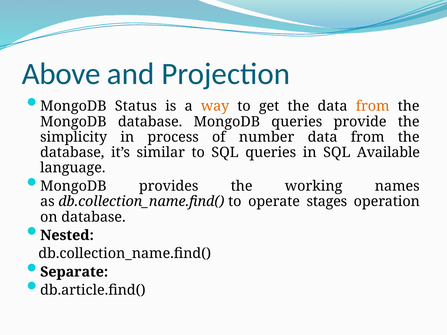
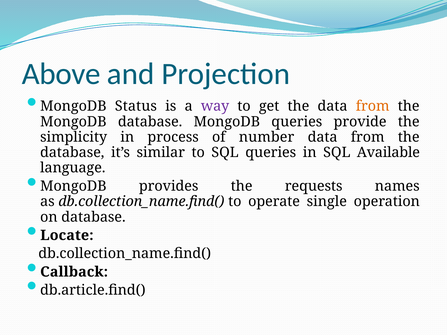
way colour: orange -> purple (215, 106)
working: working -> requests (314, 186)
stages: stages -> single (327, 202)
Nested: Nested -> Locate (67, 235)
Separate: Separate -> Callback (74, 272)
